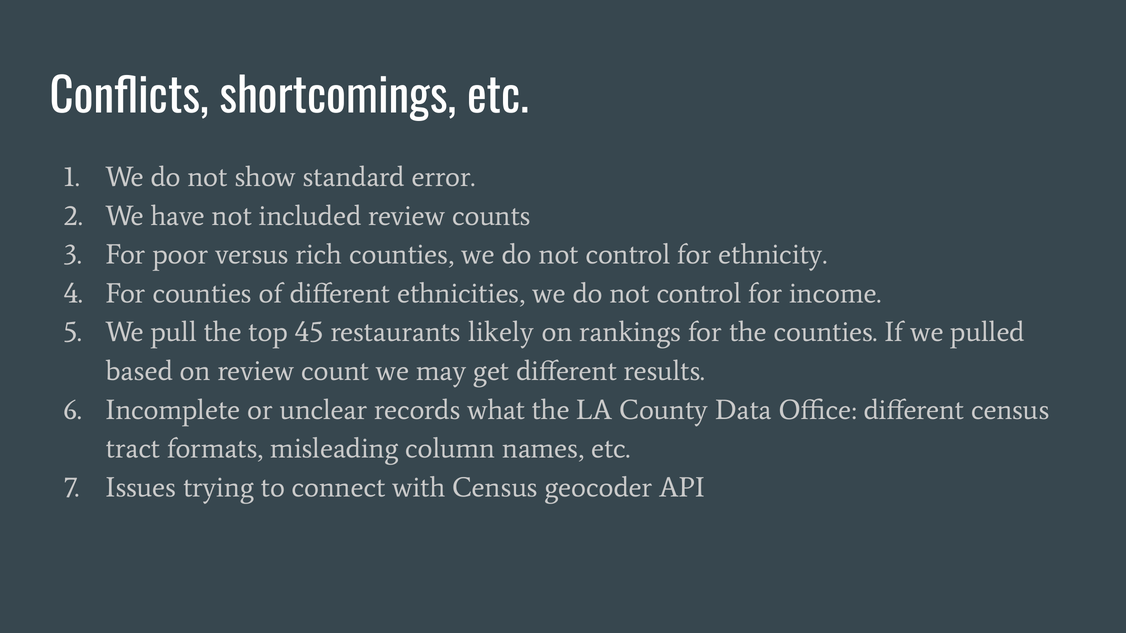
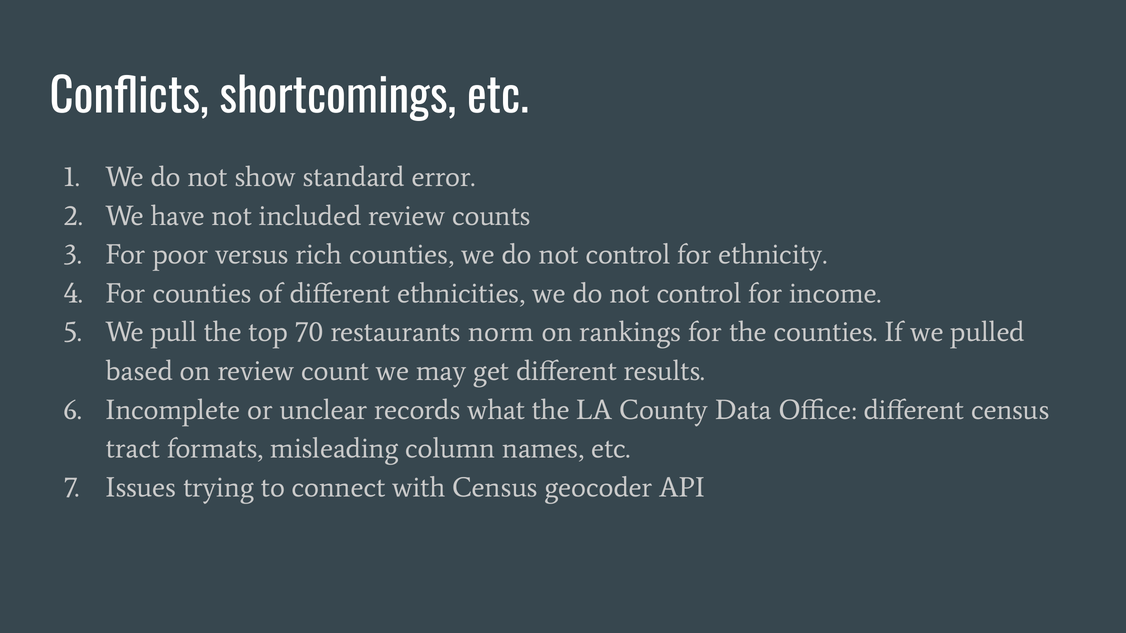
45: 45 -> 70 (309, 332)
likely: likely -> norm (501, 332)
